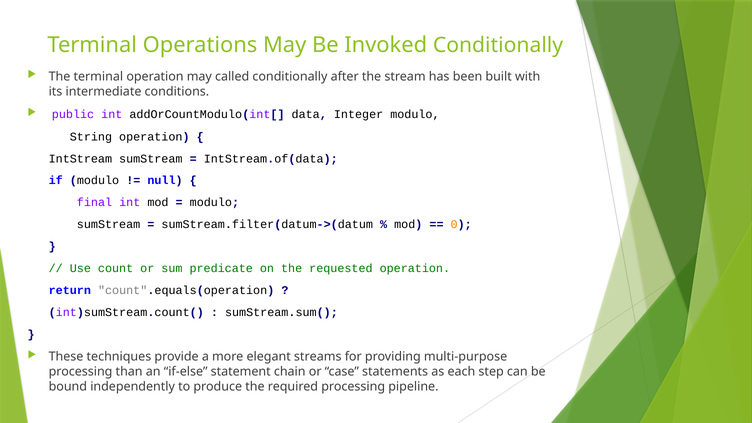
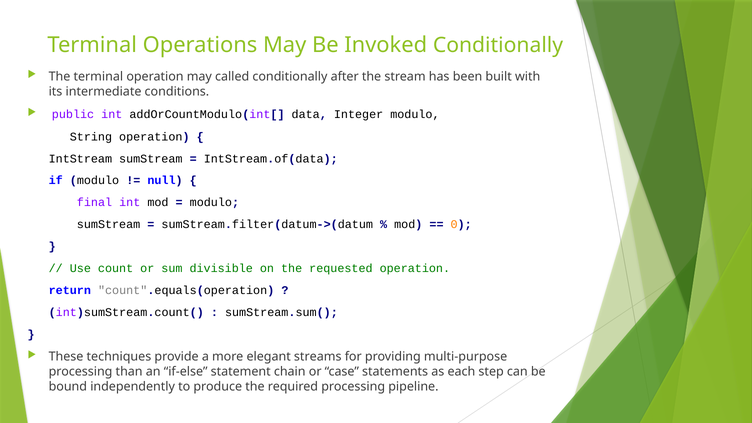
predicate: predicate -> divisible (221, 268)
